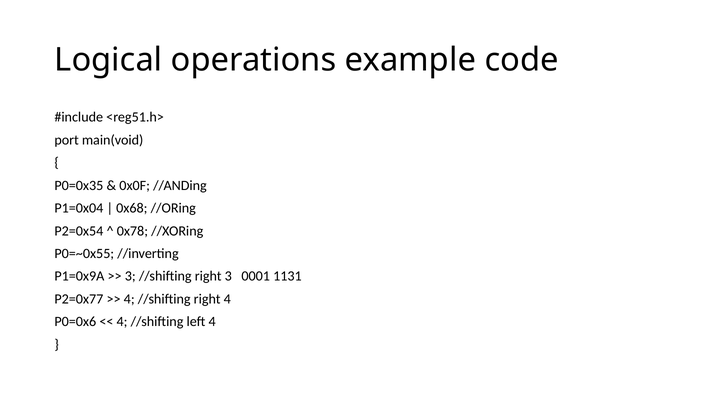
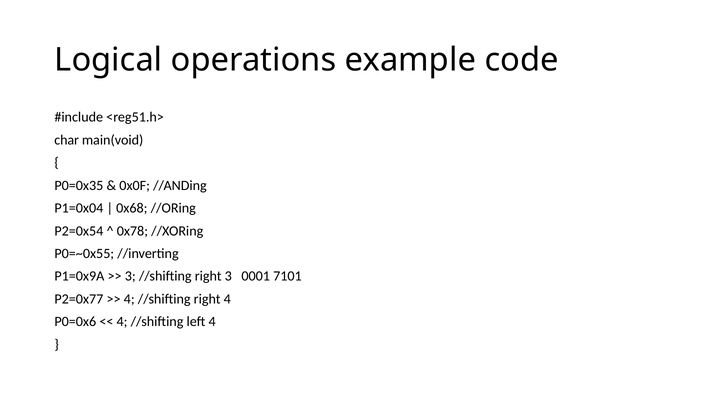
port: port -> char (67, 140)
1131: 1131 -> 7101 (287, 276)
